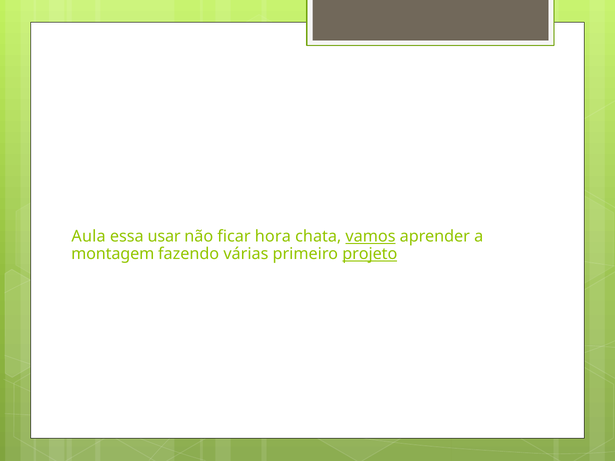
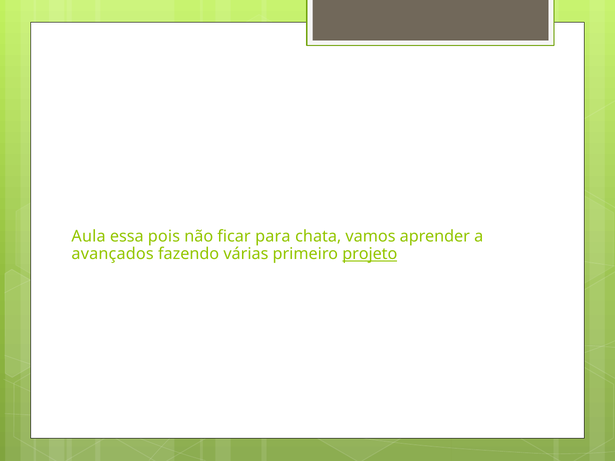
usar: usar -> pois (164, 237)
hora: hora -> para (273, 237)
vamos underline: present -> none (371, 237)
montagem: montagem -> avançados (113, 254)
